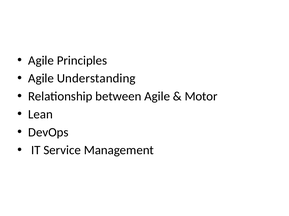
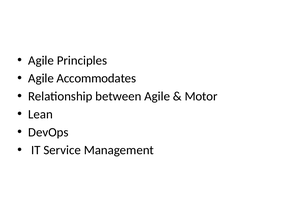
Understanding: Understanding -> Accommodates (96, 79)
